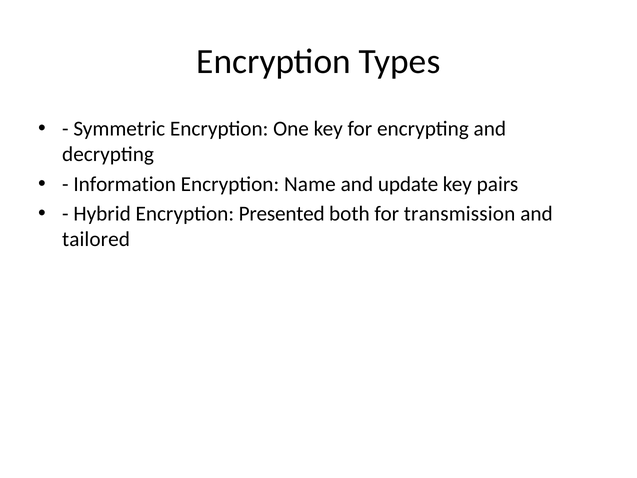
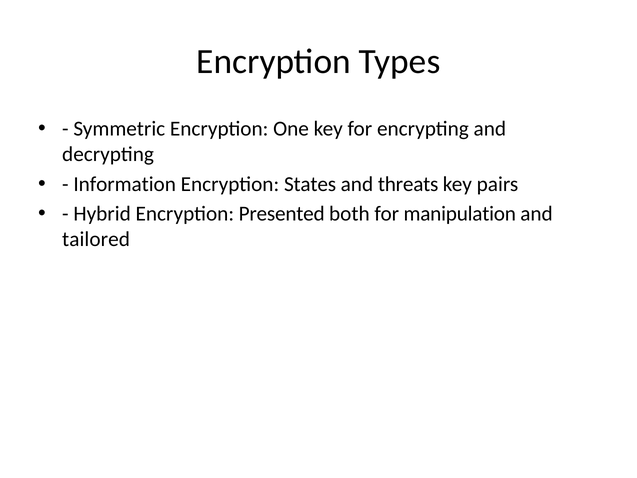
Name: Name -> States (310, 184)
update: update -> threats (408, 184)
transmission: transmission -> manipulation (460, 214)
